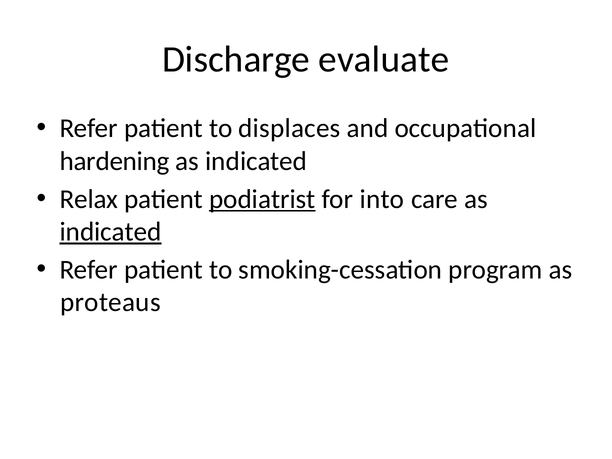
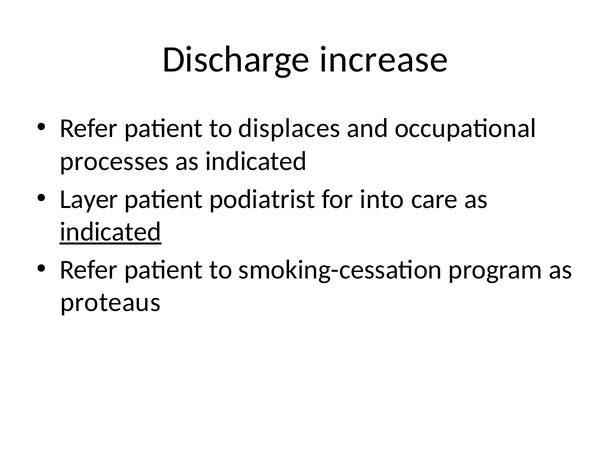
evaluate: evaluate -> increase (384, 59)
hardening: hardening -> processes (114, 161)
Relax: Relax -> Layer (89, 199)
podiatrist underline: present -> none (262, 199)
